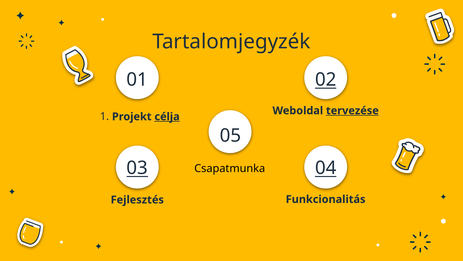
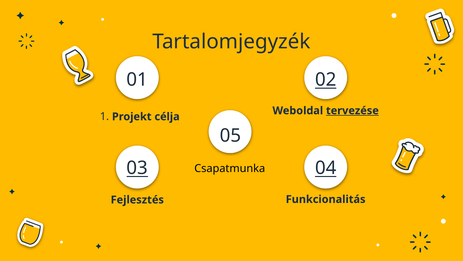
célja underline: present -> none (167, 116)
